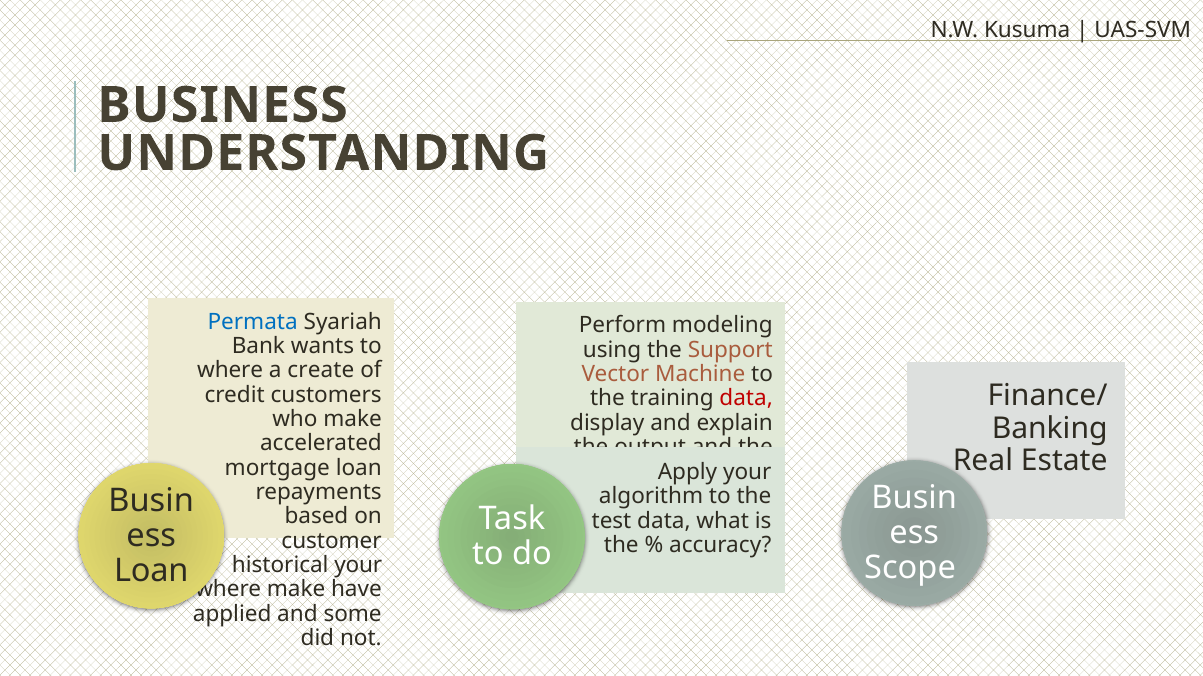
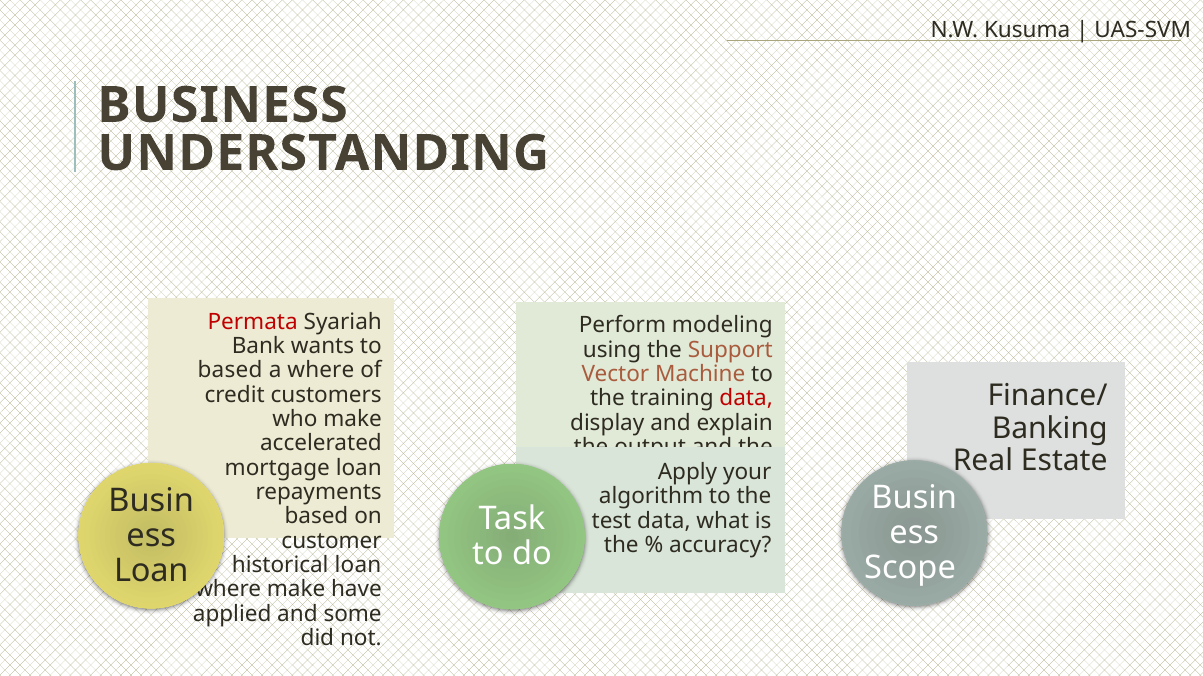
Permata colour: blue -> red (253, 322)
where: where -> based (230, 371)
a create: create -> where (321, 371)
your: your -> loan (358, 566)
